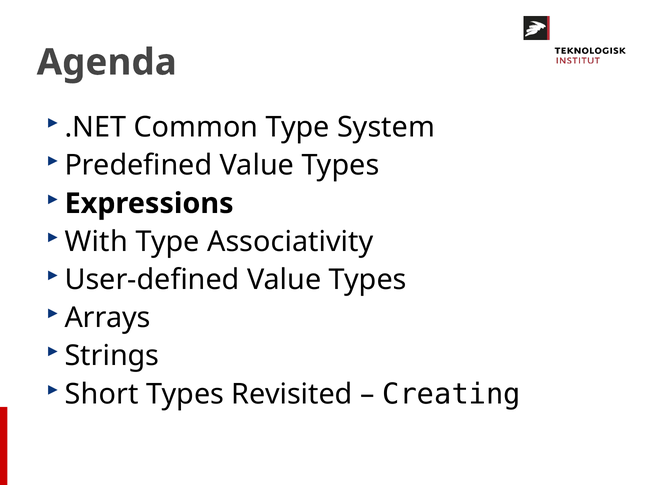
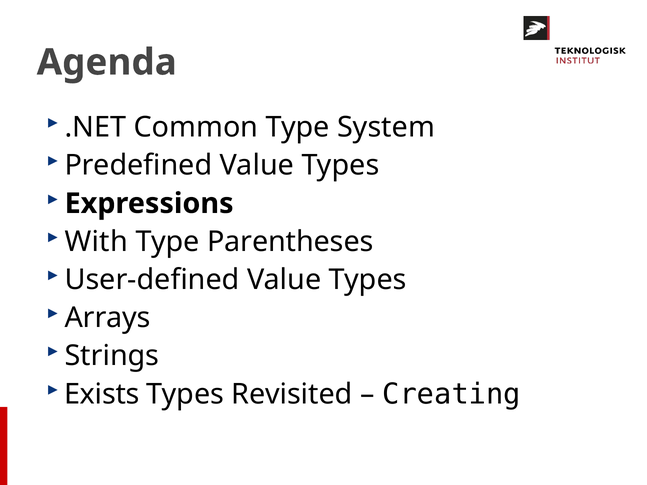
Associativity: Associativity -> Parentheses (290, 242)
Short: Short -> Exists (102, 394)
